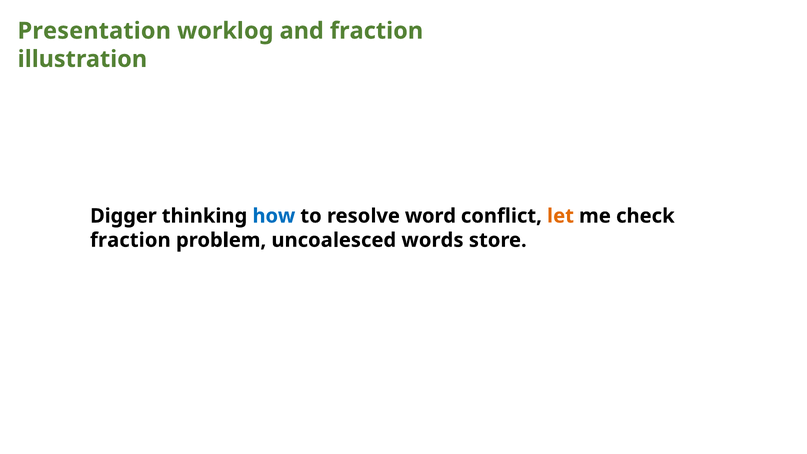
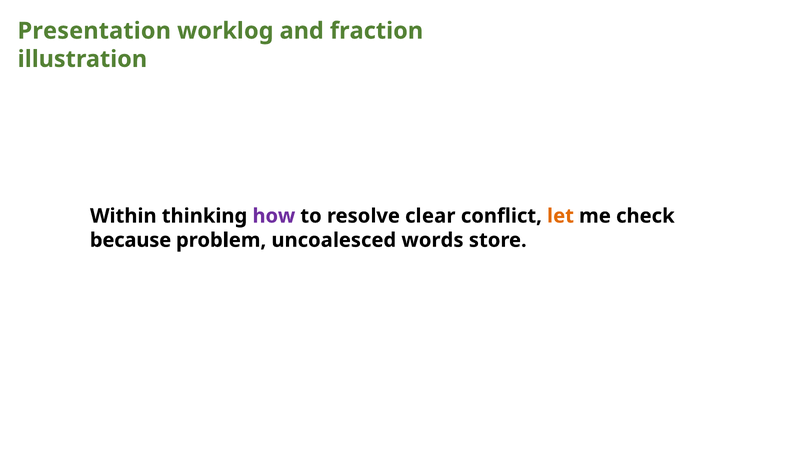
Digger: Digger -> Within (123, 216)
how colour: blue -> purple (274, 216)
word: word -> clear (430, 216)
fraction: fraction -> because (131, 240)
